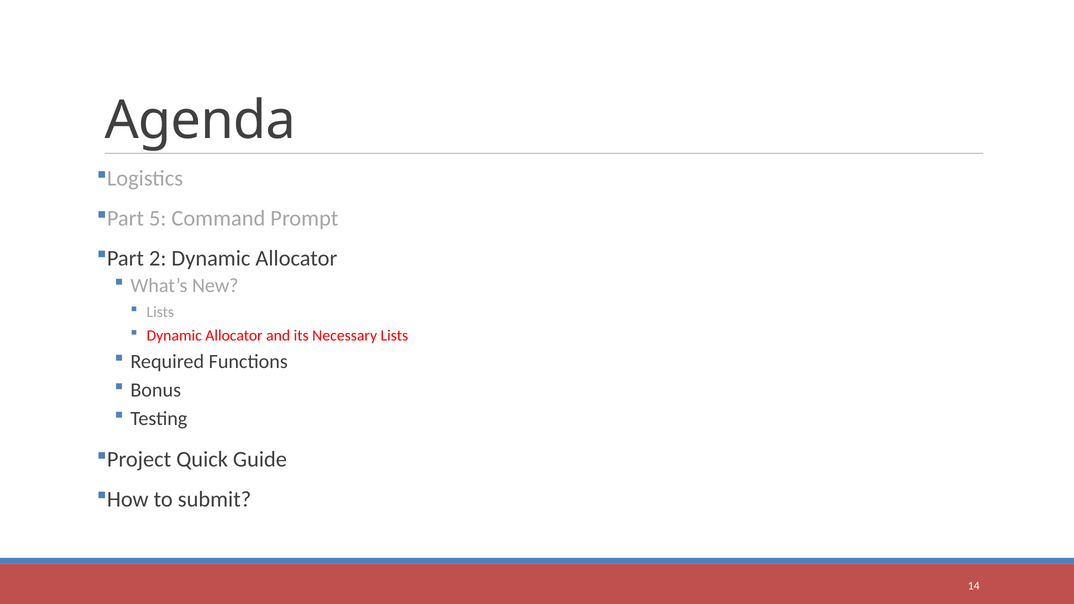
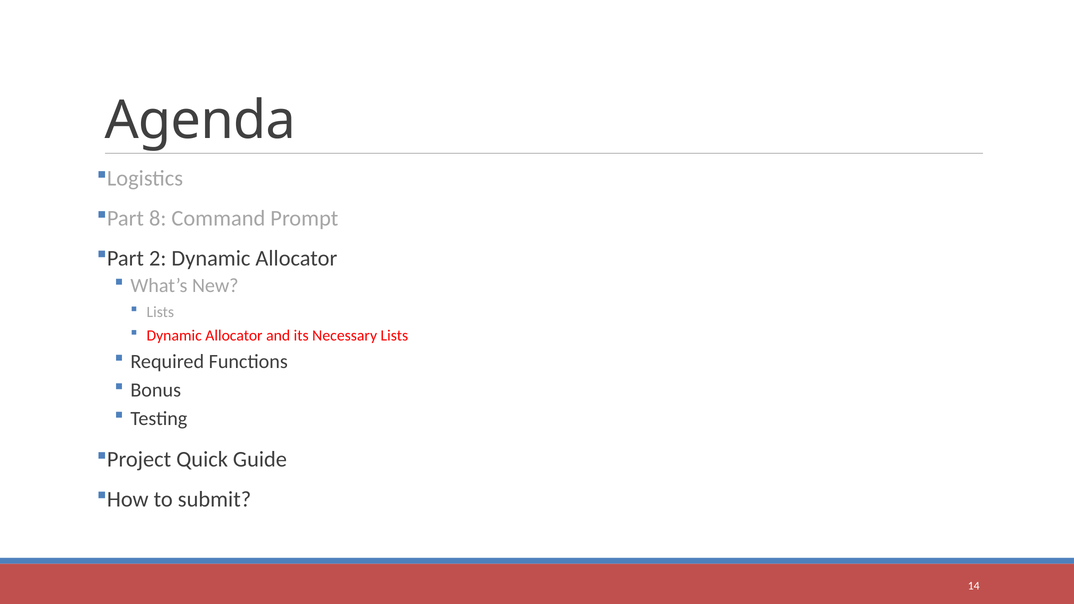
5: 5 -> 8 (158, 218)
